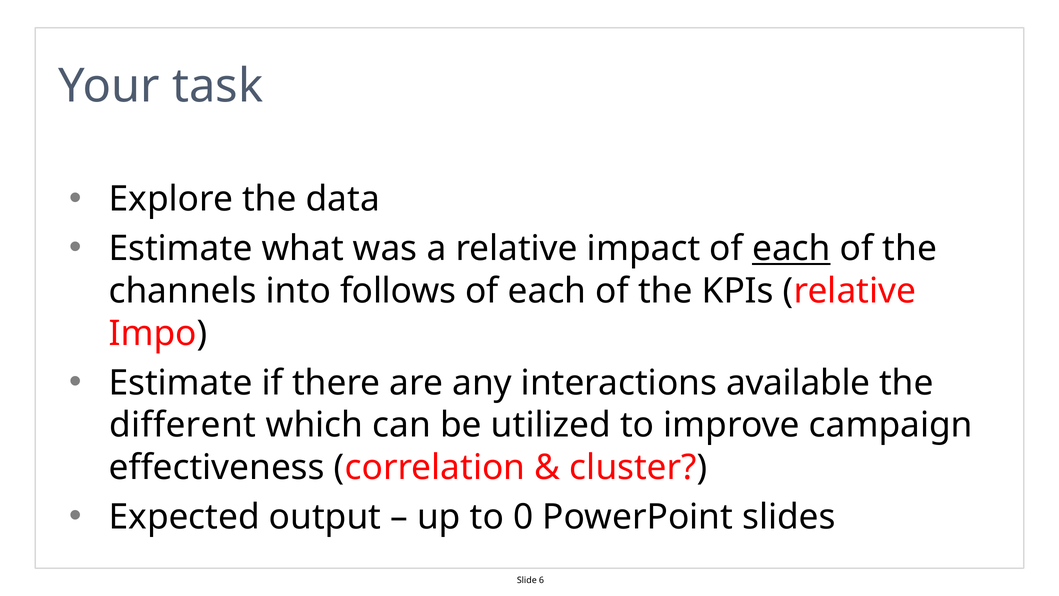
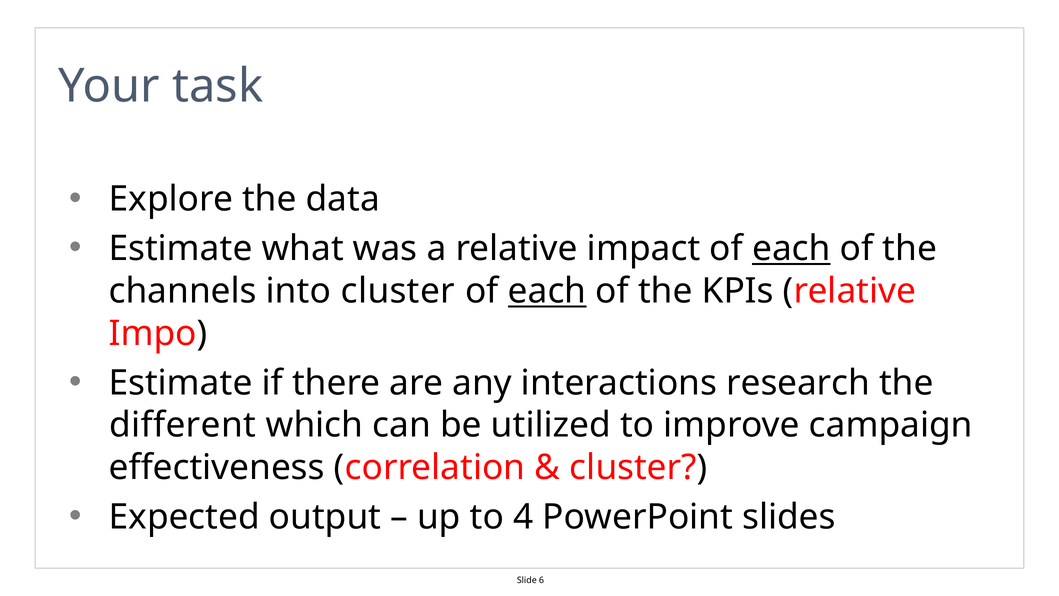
into follows: follows -> cluster (398, 291)
each underline: none -> present (547, 291)
available: available -> research (798, 383)
0: 0 -> 4 (523, 517)
